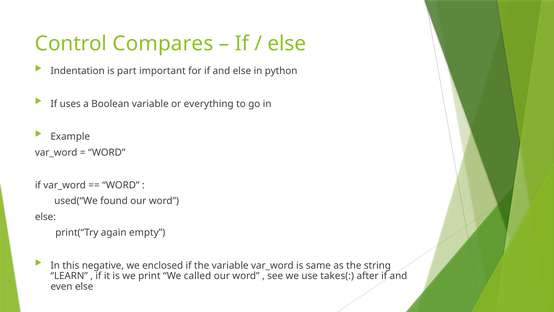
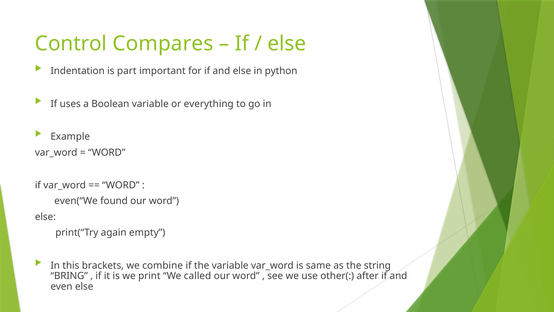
used(“We: used(“We -> even(“We (76, 201)
negative: negative -> brackets (103, 265)
enclosed: enclosed -> combine (163, 265)
LEARN: LEARN -> BRING (69, 276)
takes(: takes( -> other( (337, 276)
